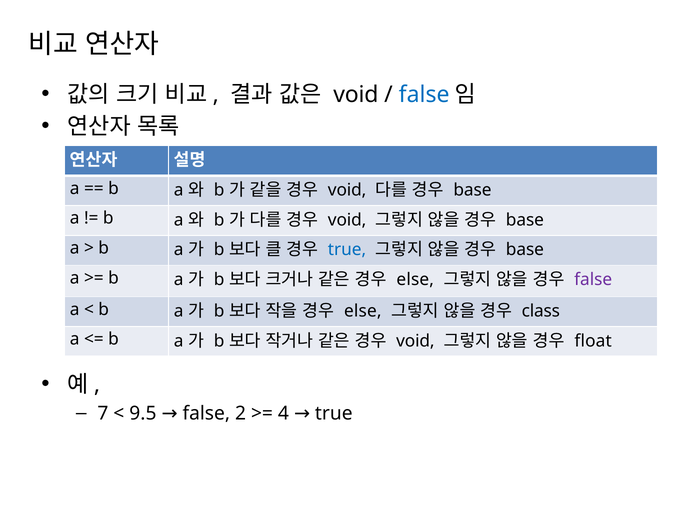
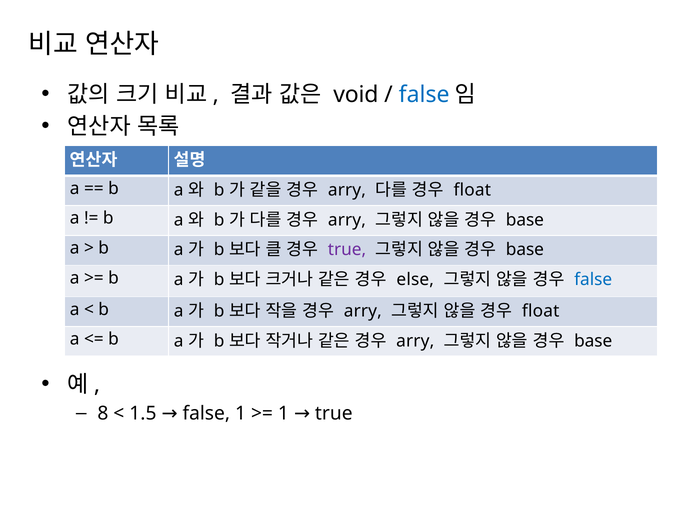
void: void -> arry (347, 190)
base: base -> float (472, 190)
void: void -> arry (347, 220)
true colour: blue -> purple (347, 250)
false colour: purple -> blue (593, 279)
else: else -> arry (363, 311)
class: class -> float (541, 311)
void: void -> arry (415, 341)
float: float -> base (593, 341)
7: 7 -> 8 (103, 413)
9.5: 9.5 -> 1.5 (143, 413)
false 2: 2 -> 1 (241, 413)
4: 4 -> 1 (283, 413)
